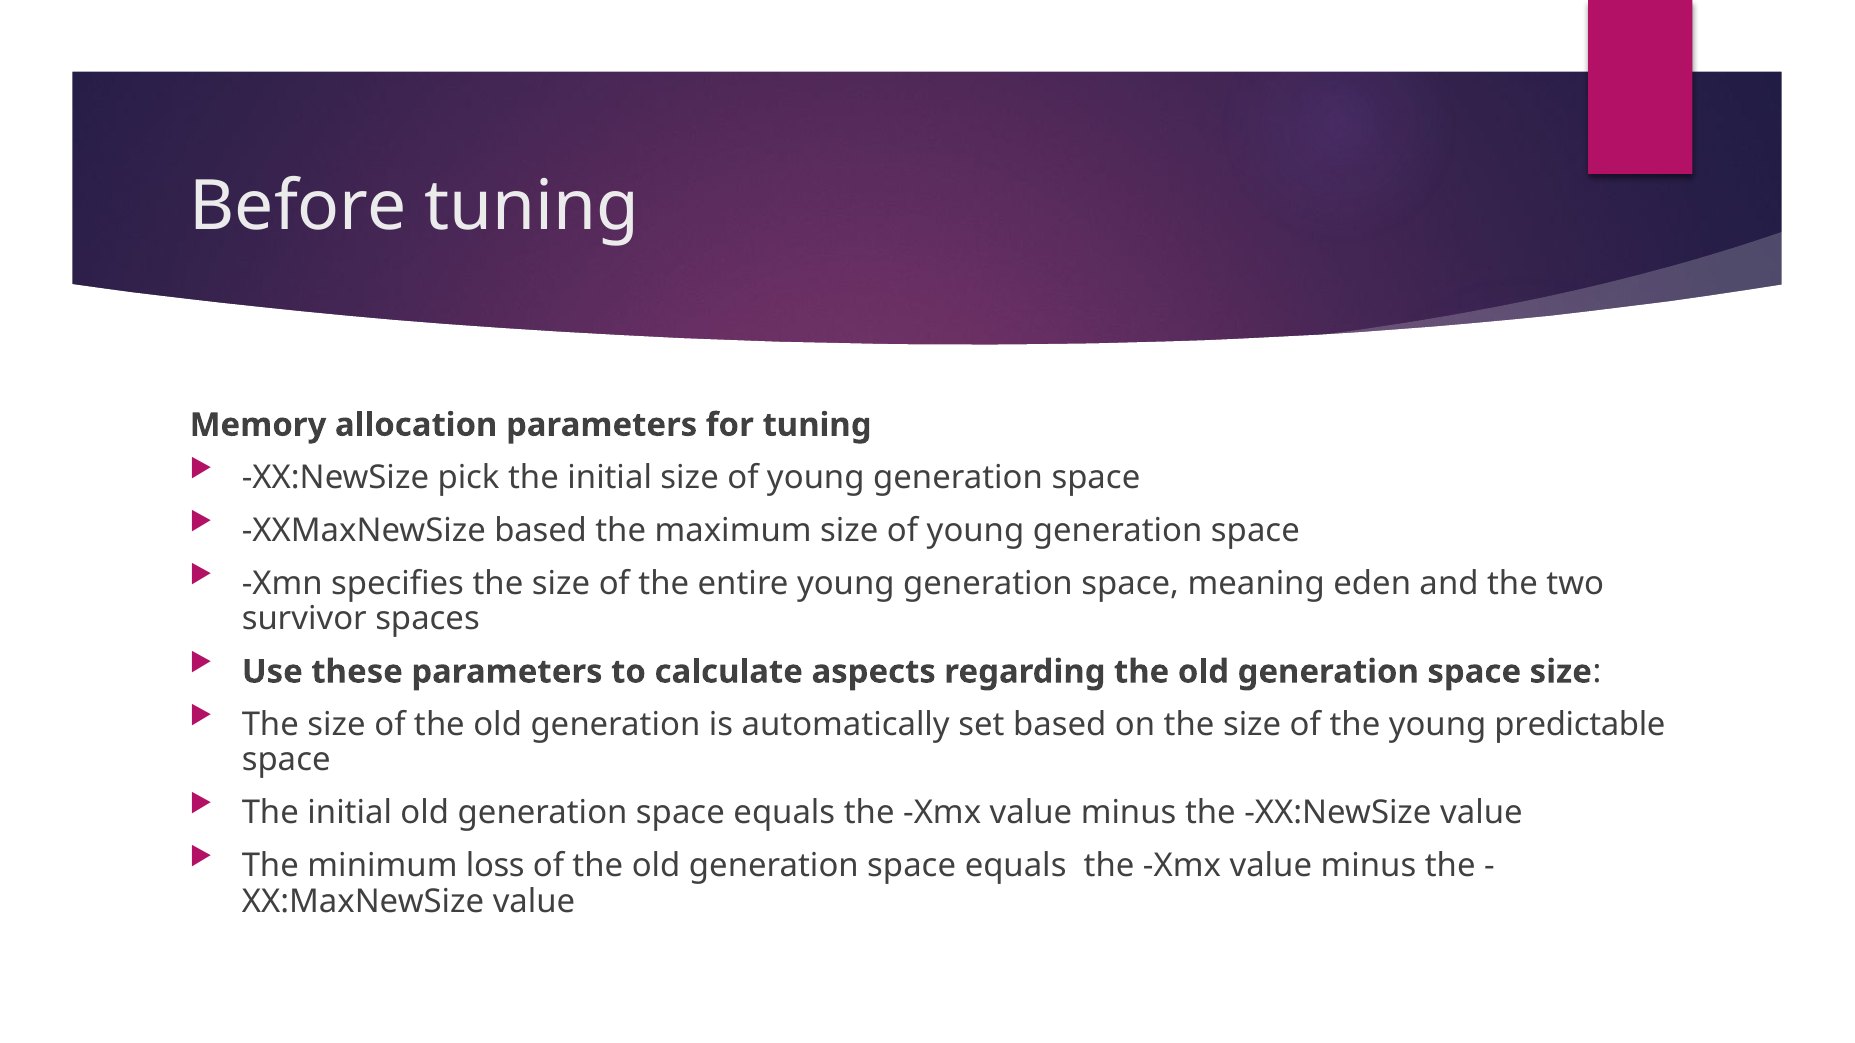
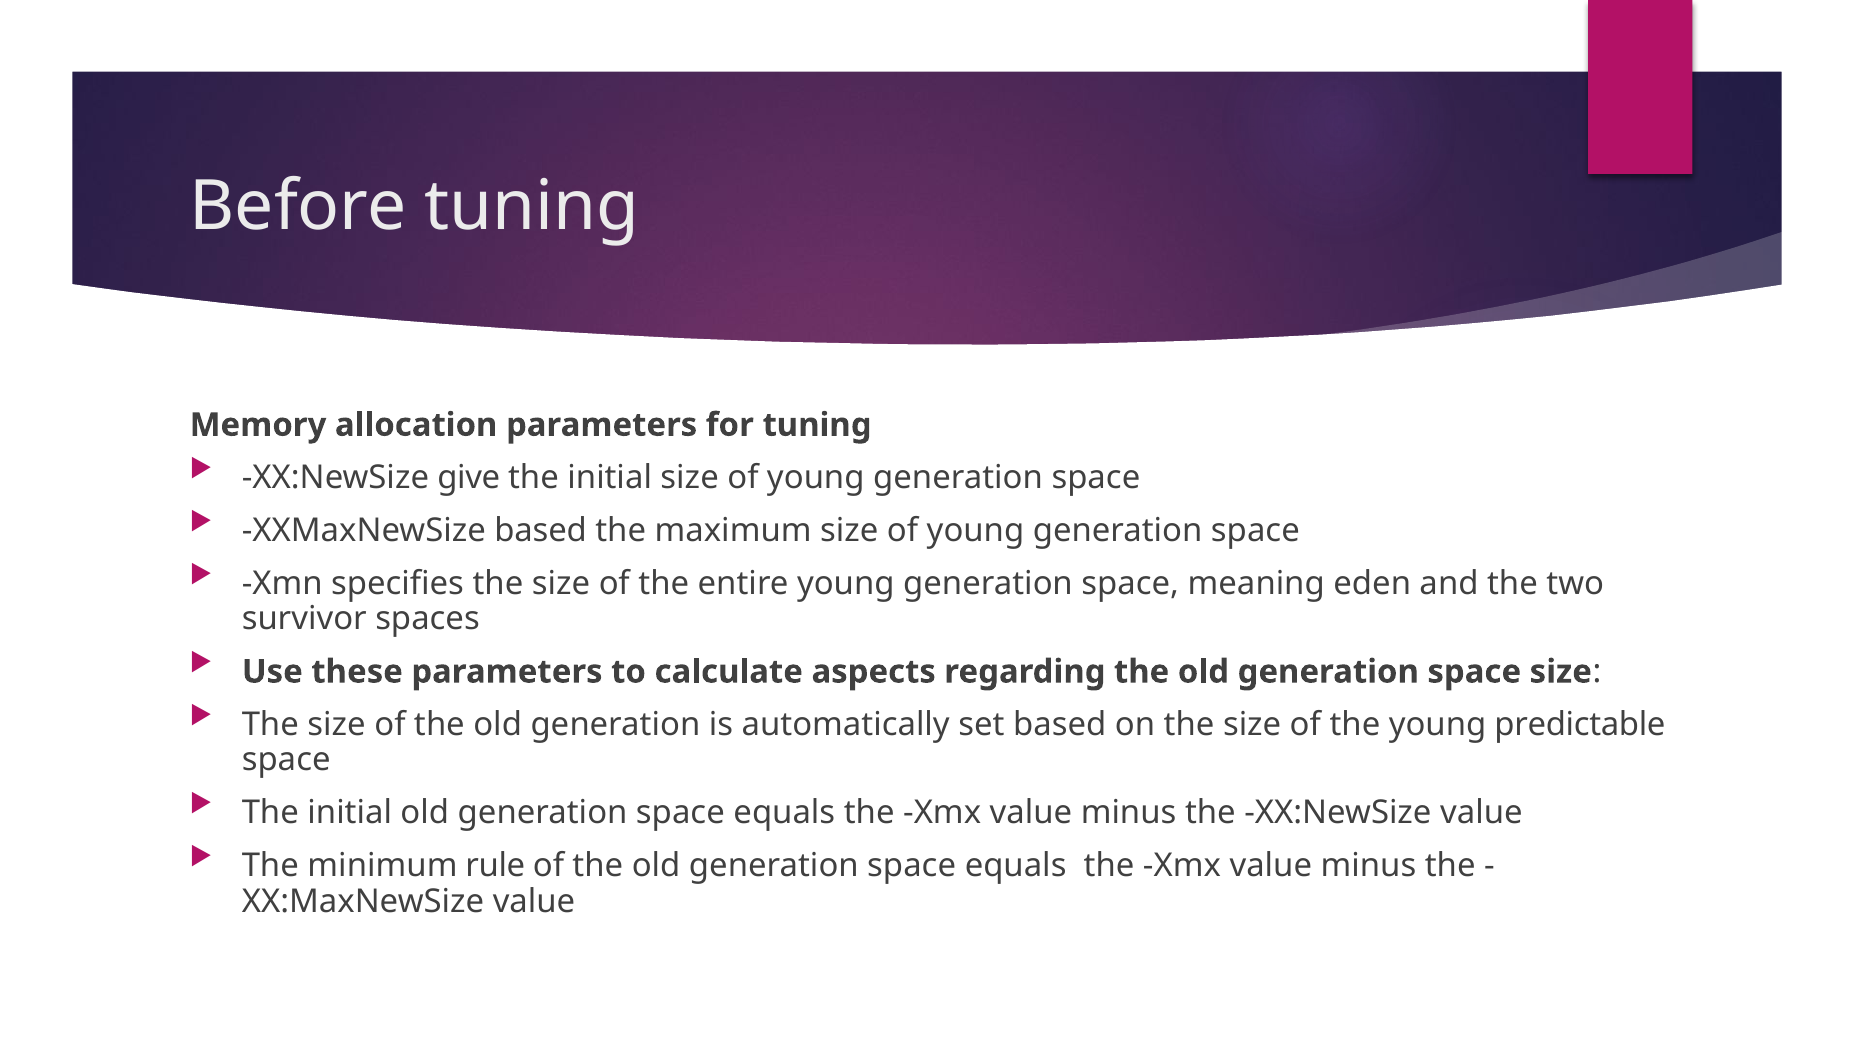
pick: pick -> give (469, 478)
loss: loss -> rule (495, 866)
